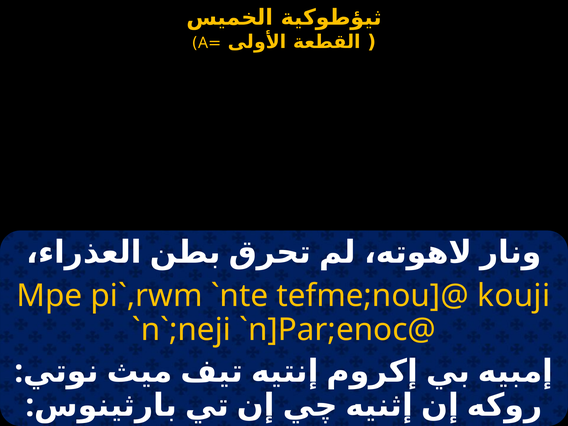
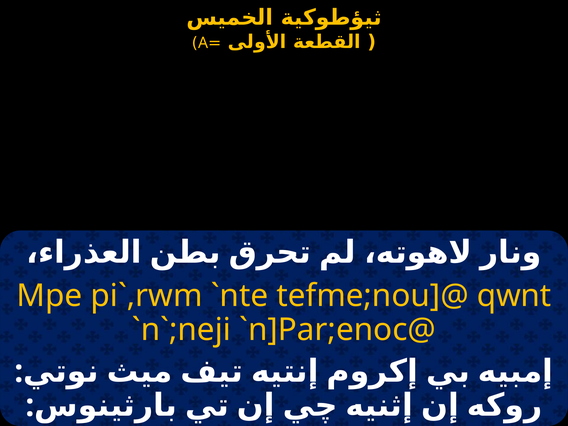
kouji: kouji -> qwnt (514, 296)
